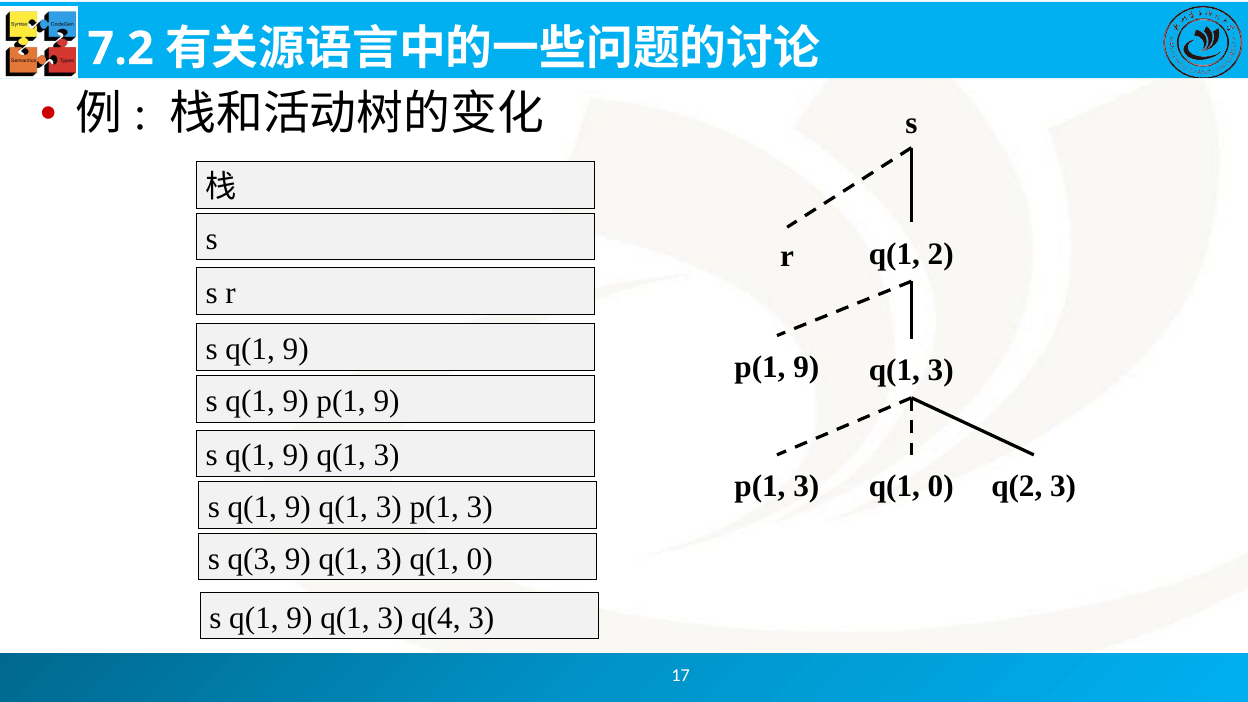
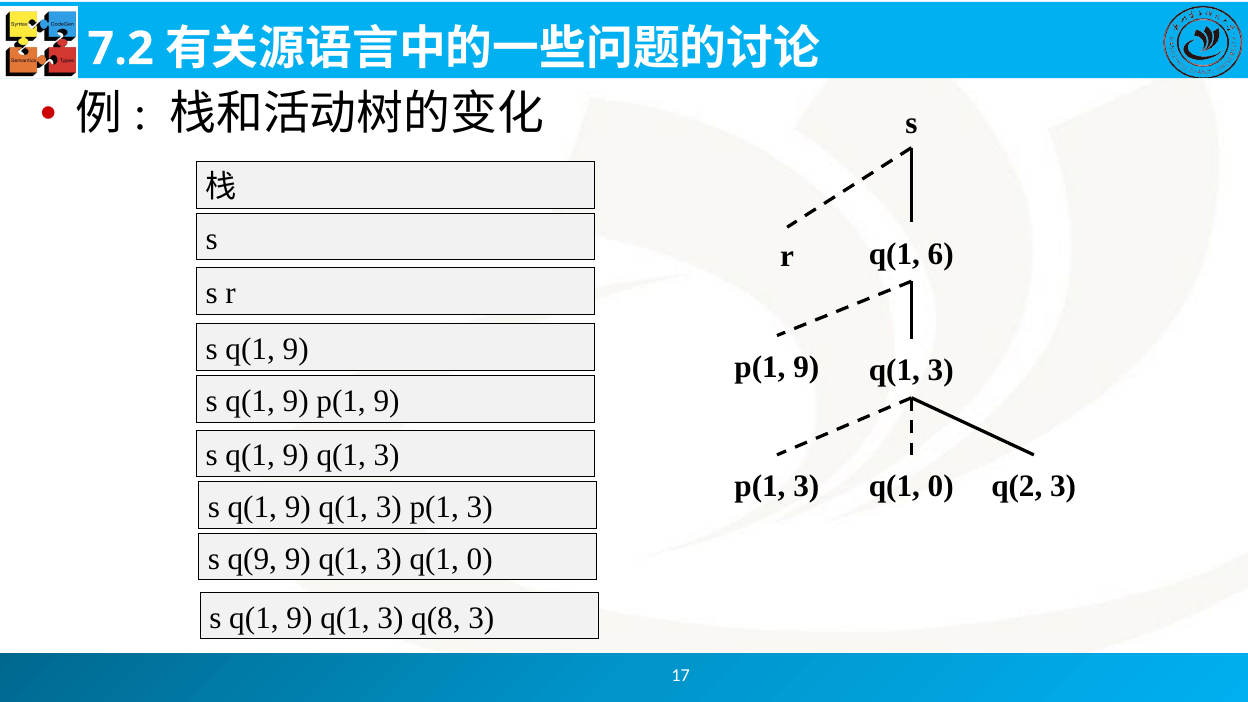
2: 2 -> 6 (941, 254)
q(3: q(3 -> q(9 (252, 559)
q(4: q(4 -> q(8 (436, 618)
